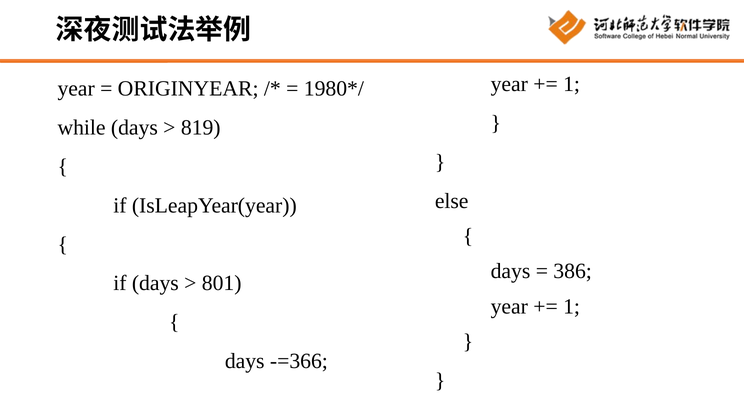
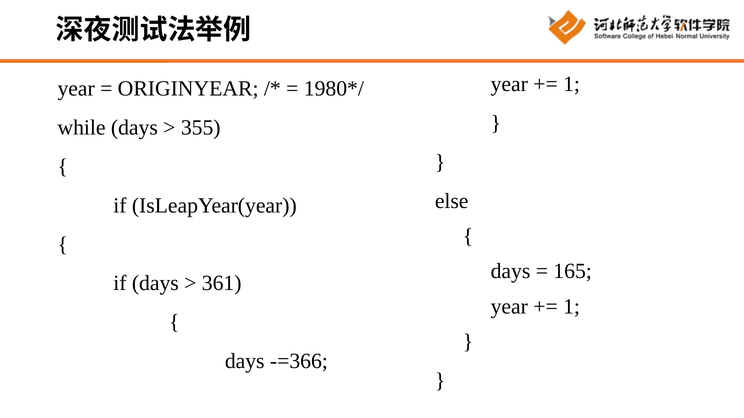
819: 819 -> 355 (201, 128)
386: 386 -> 165 (573, 272)
801: 801 -> 361 (222, 284)
